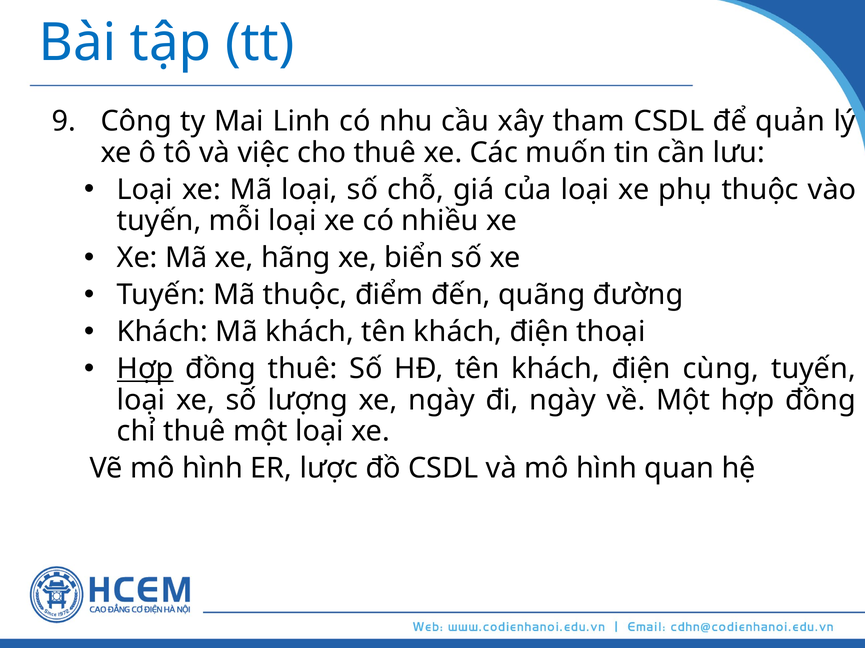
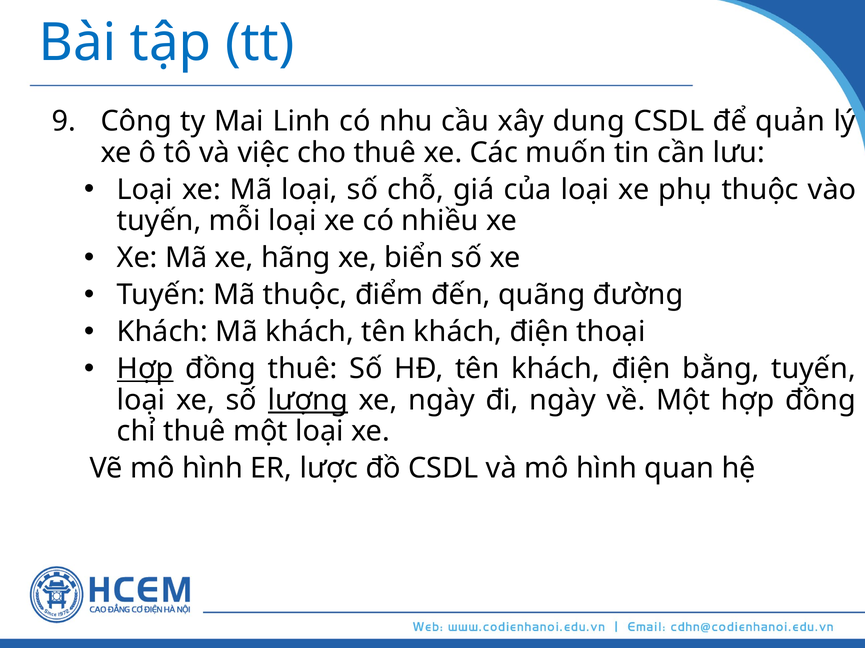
tham: tham -> dung (589, 122)
cùng: cùng -> bằng (721, 369)
lượng underline: none -> present (308, 401)
